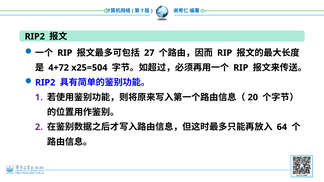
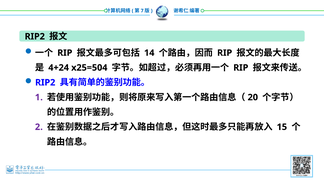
27: 27 -> 14 (149, 53)
4+72: 4+72 -> 4+24 (59, 68)
64: 64 -> 15 (282, 127)
